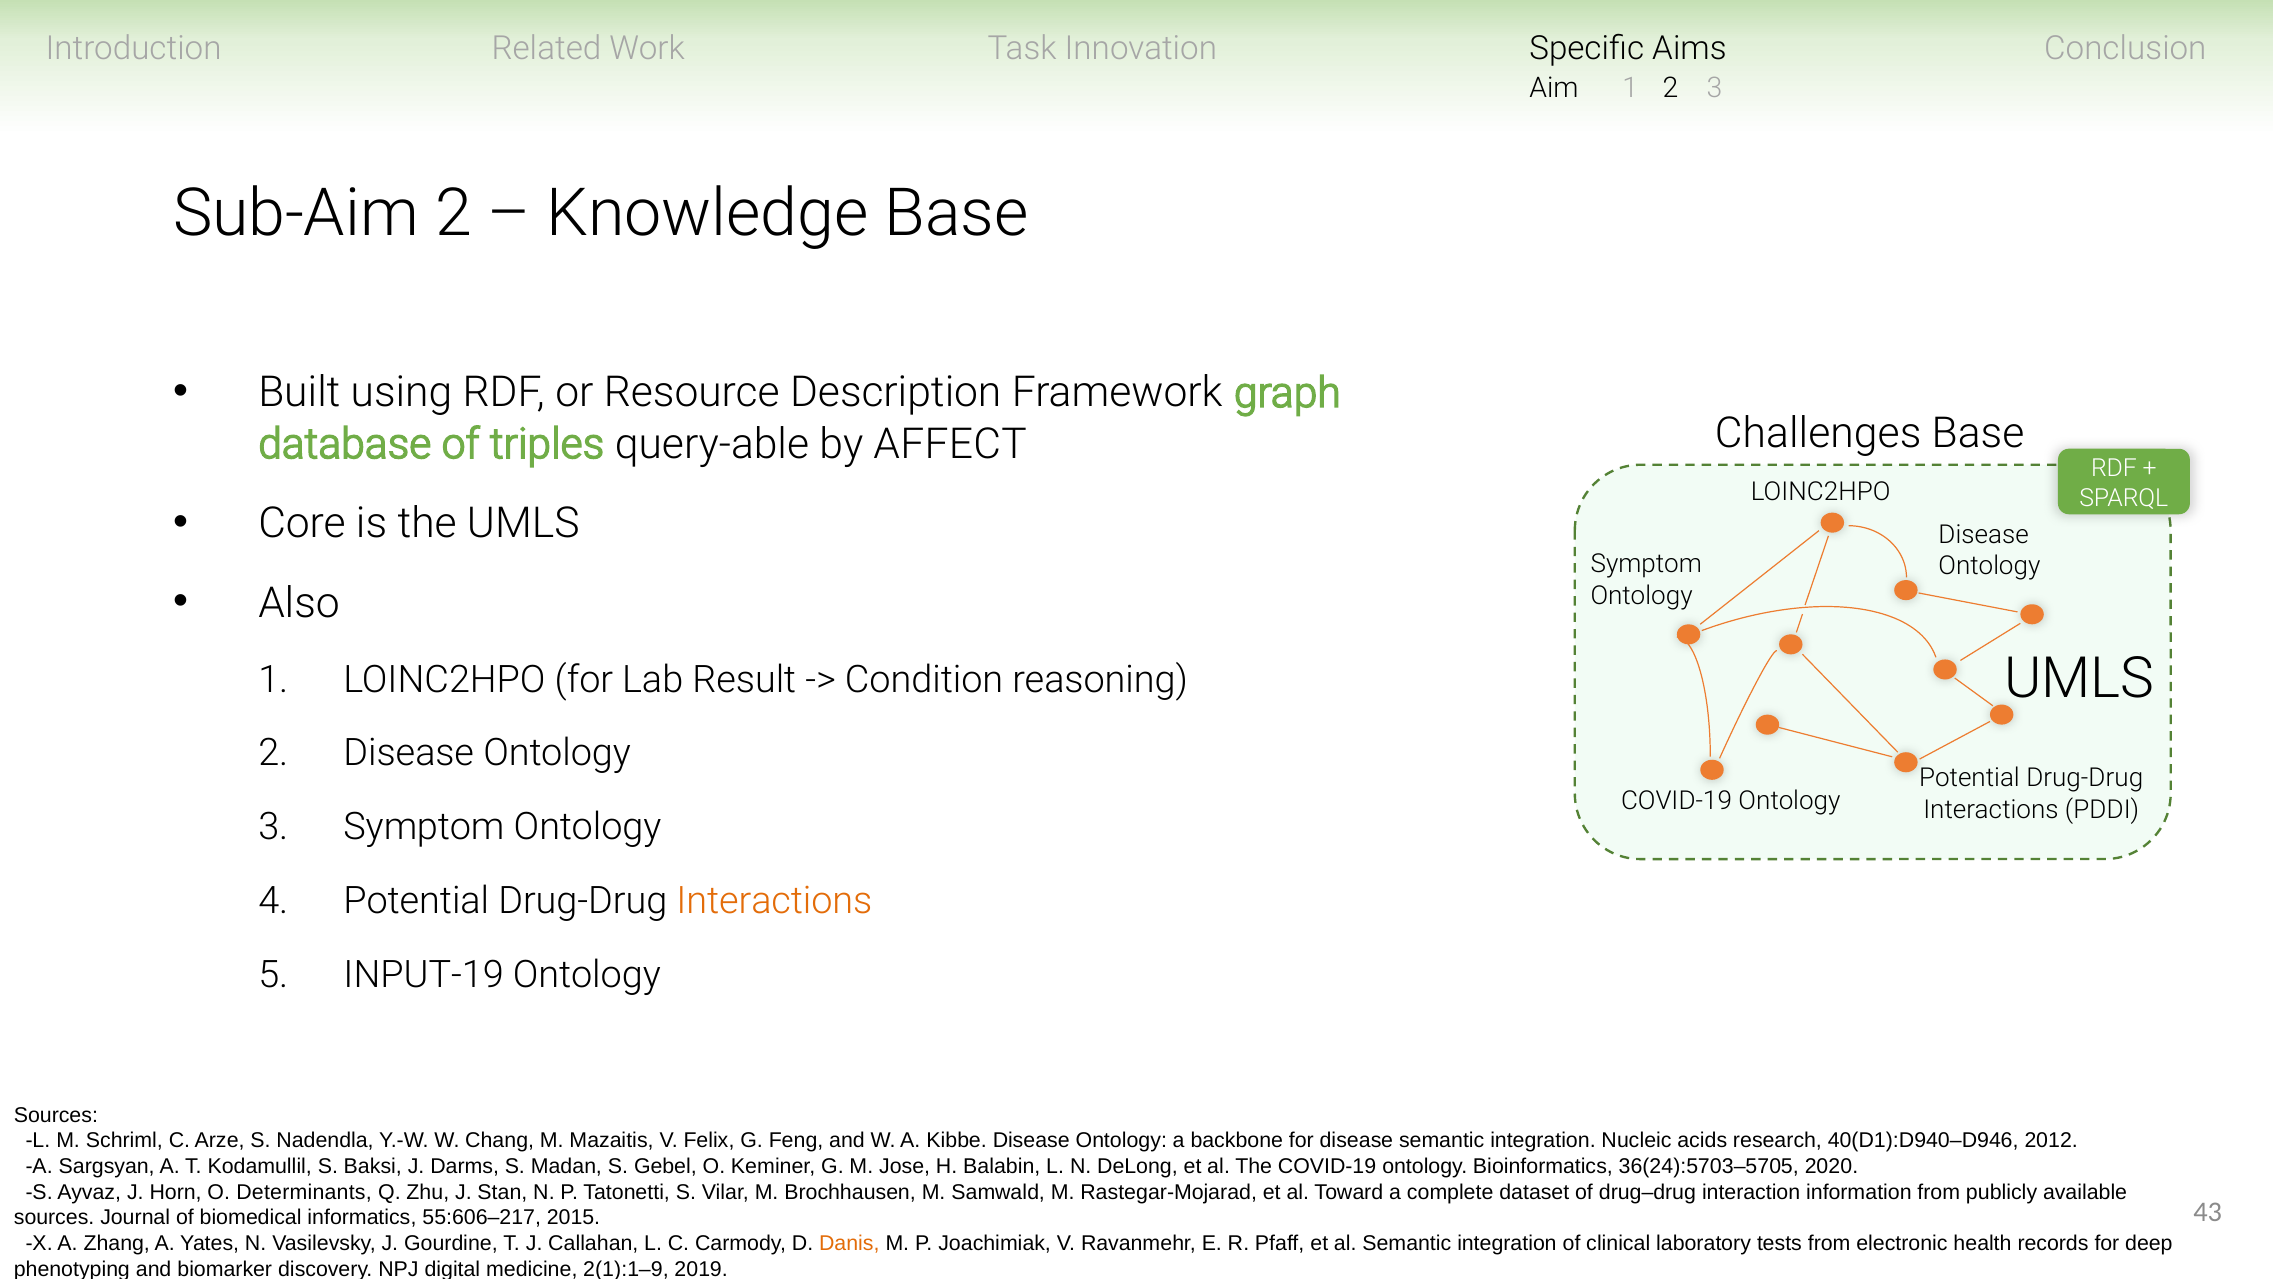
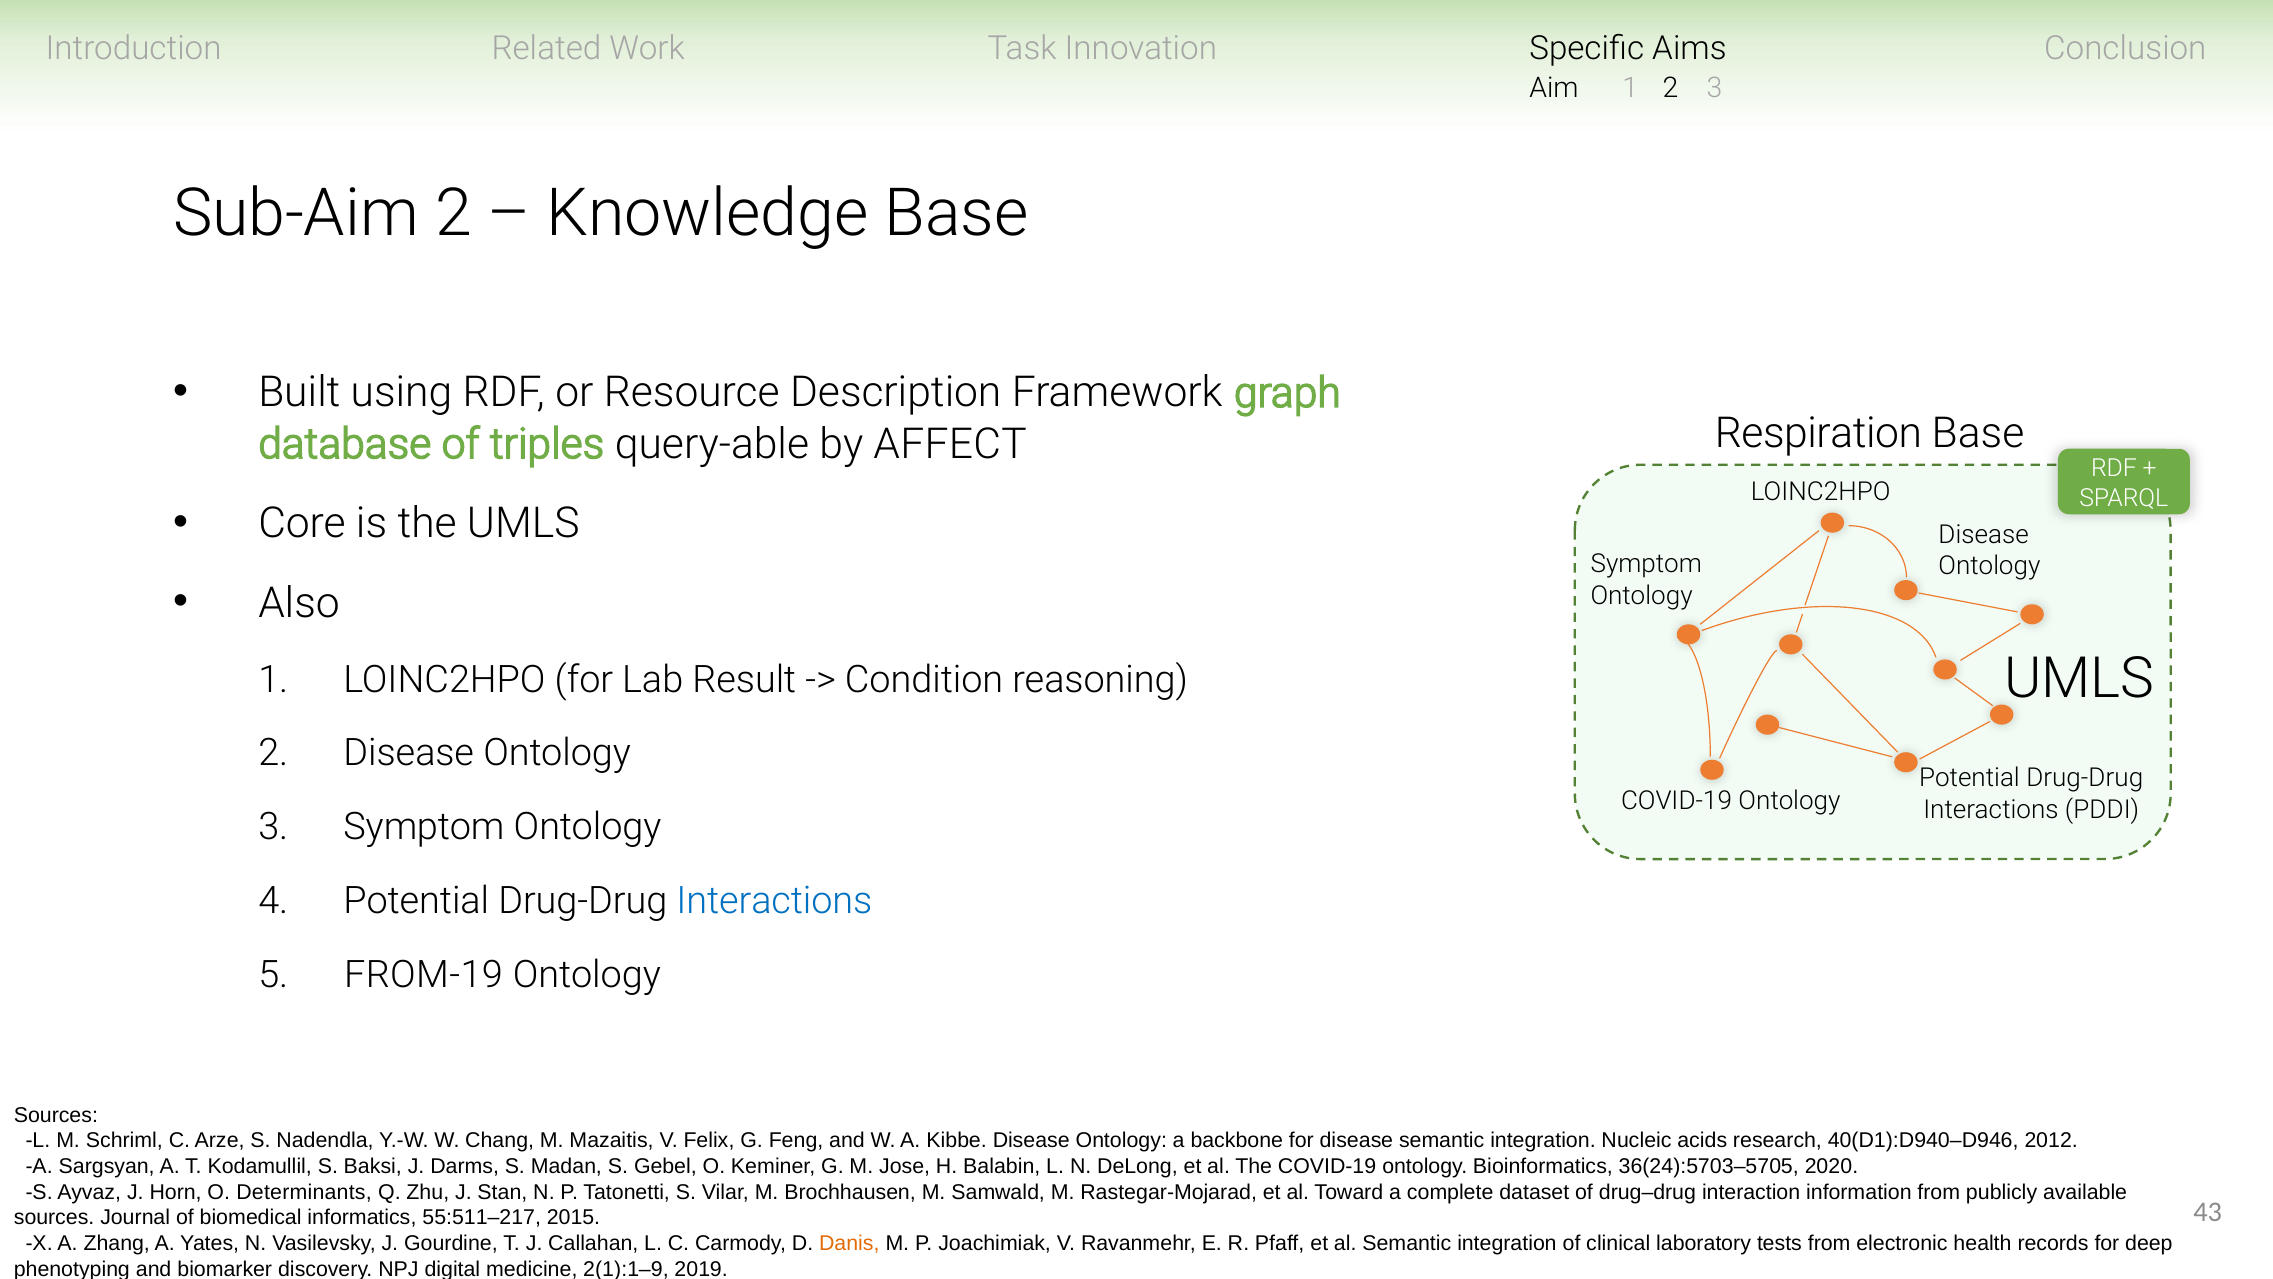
Challenges: Challenges -> Respiration (1818, 433)
Interactions colour: orange -> blue (774, 901)
INPUT-19: INPUT-19 -> FROM-19 (423, 975)
55:606–217: 55:606–217 -> 55:511–217 (482, 1217)
